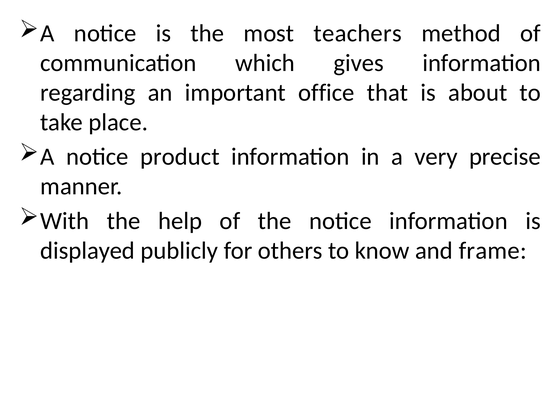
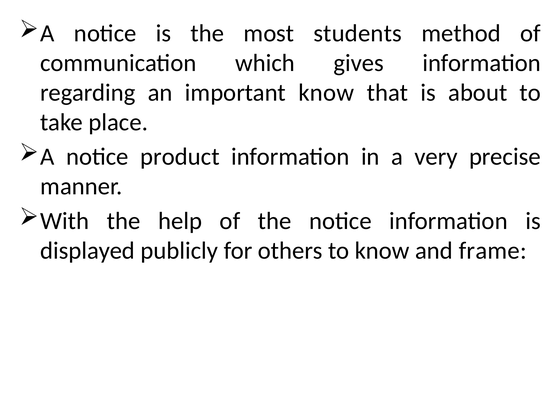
teachers: teachers -> students (358, 33)
important office: office -> know (326, 93)
